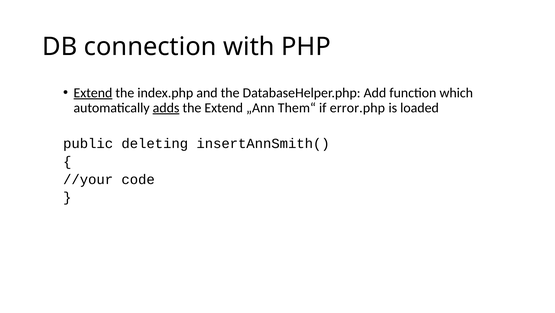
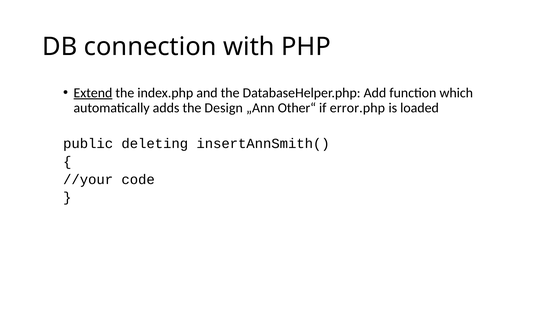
adds underline: present -> none (166, 108)
the Extend: Extend -> Design (224, 108)
Them“: Them“ -> Other“ (297, 108)
